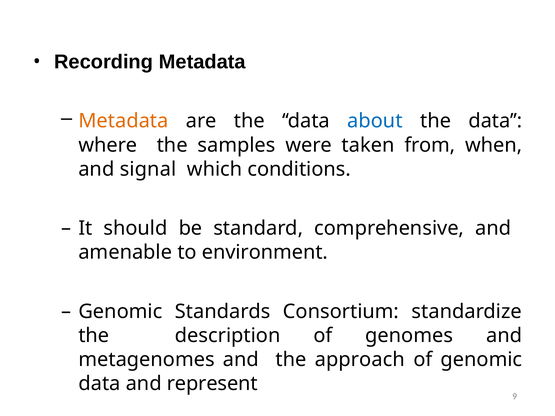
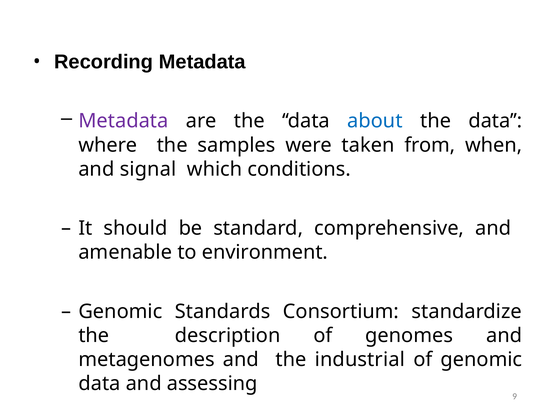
Metadata colour: orange -> purple (123, 121)
approach: approach -> industrial (360, 360)
represent: represent -> assessing (212, 384)
